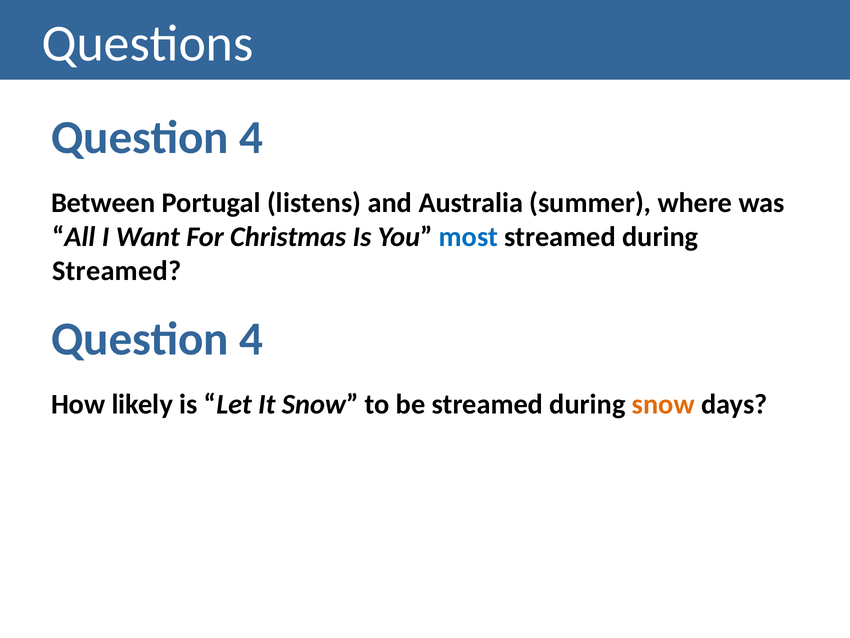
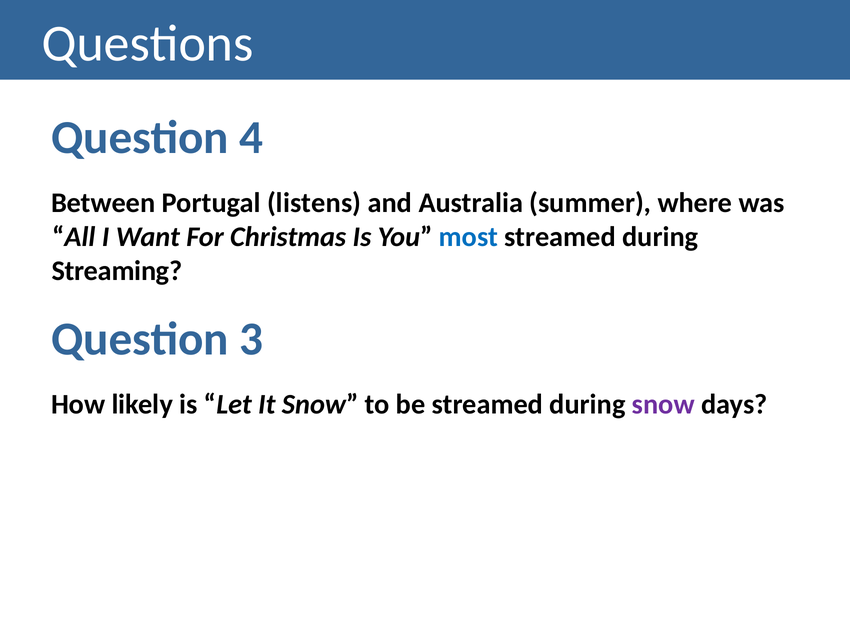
Streamed: Streamed -> Streaming (117, 271)
4: 4 -> 3 (251, 339)
snow colour: orange -> purple (663, 404)
